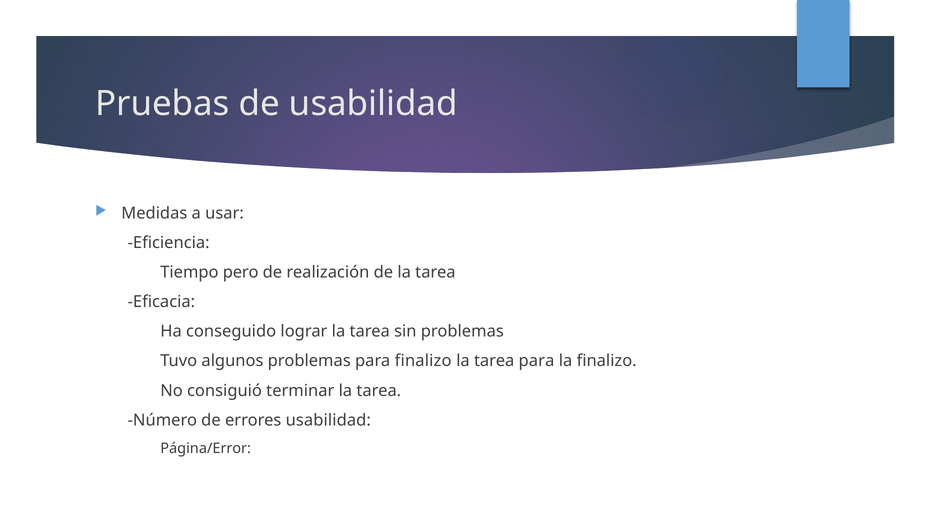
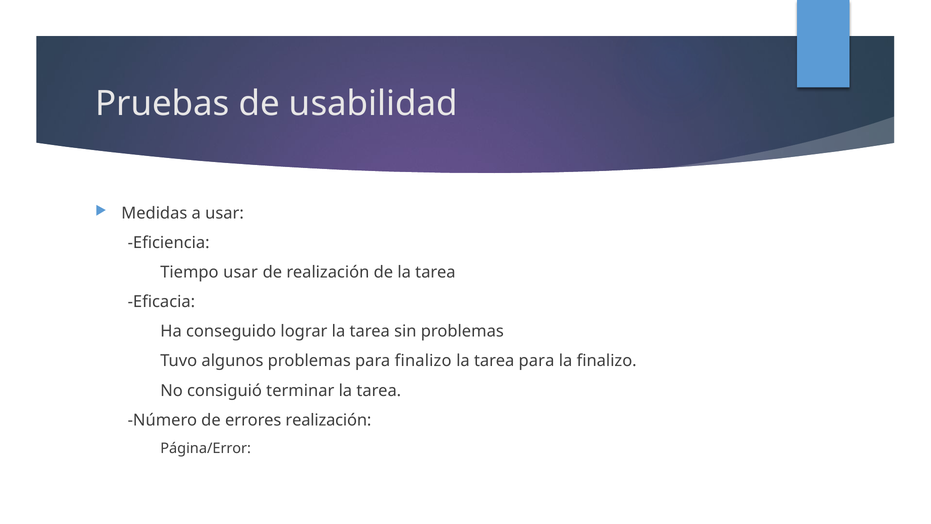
Tiempo pero: pero -> usar (241, 272)
errores usabilidad: usabilidad -> realización (328, 420)
